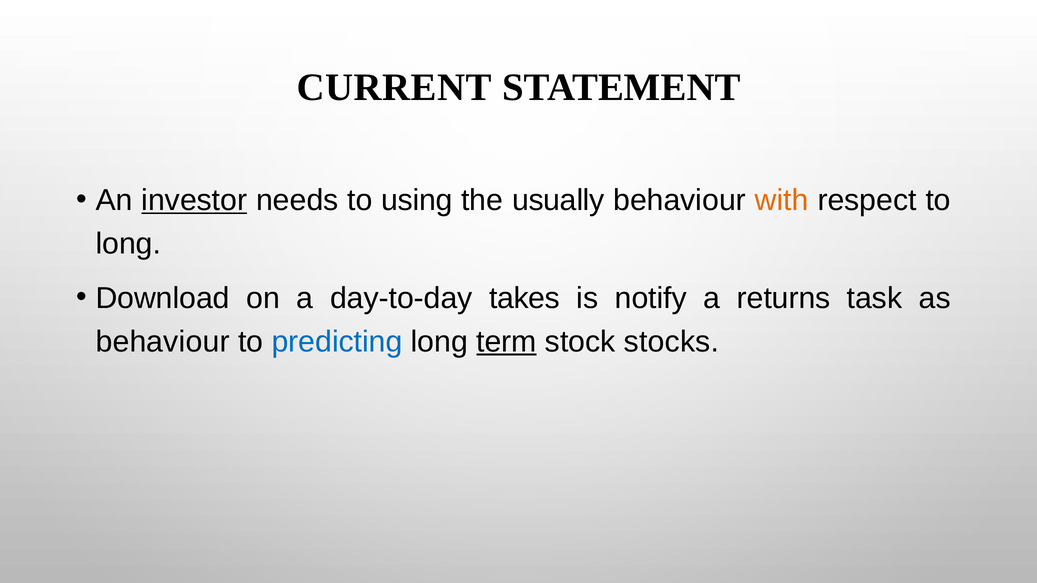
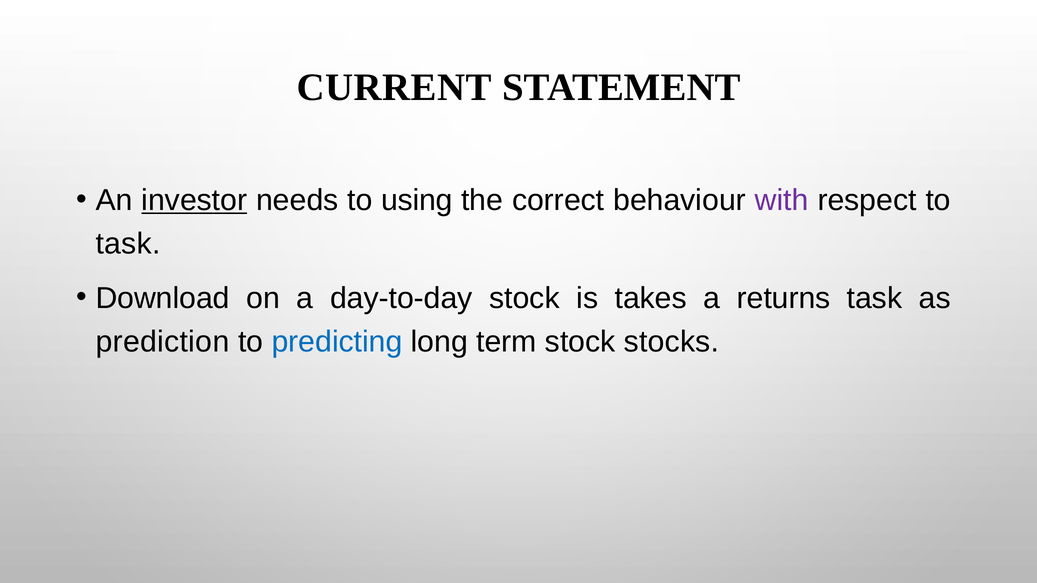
usually: usually -> correct (558, 200)
with colour: orange -> purple (782, 200)
long: long -> task (128, 244)
day-to-day takes: takes -> stock (524, 298)
notify: notify -> takes (651, 298)
behaviour: behaviour -> prediction (163, 342)
term underline: present -> none (506, 342)
